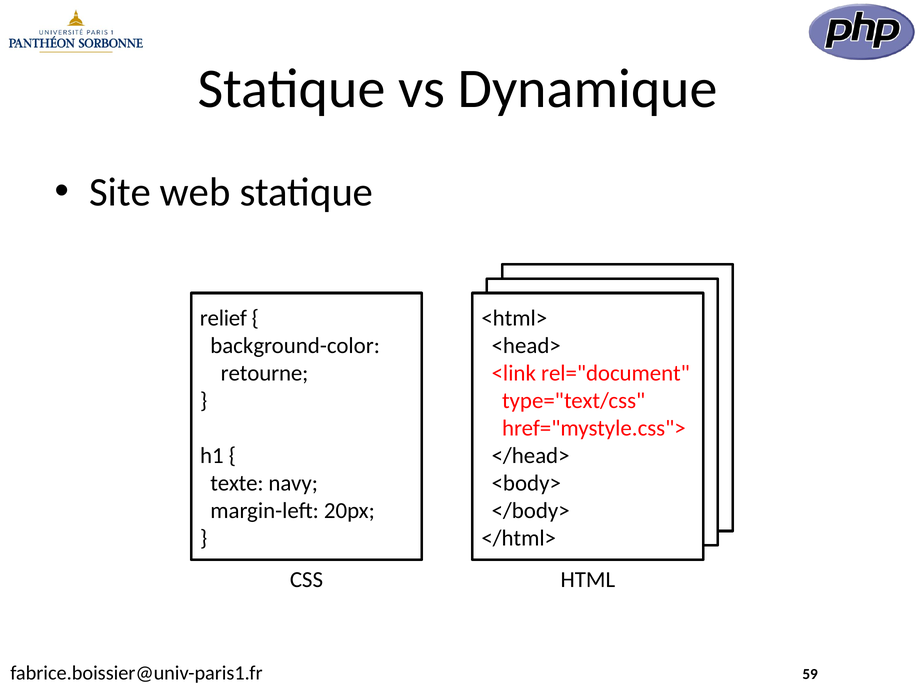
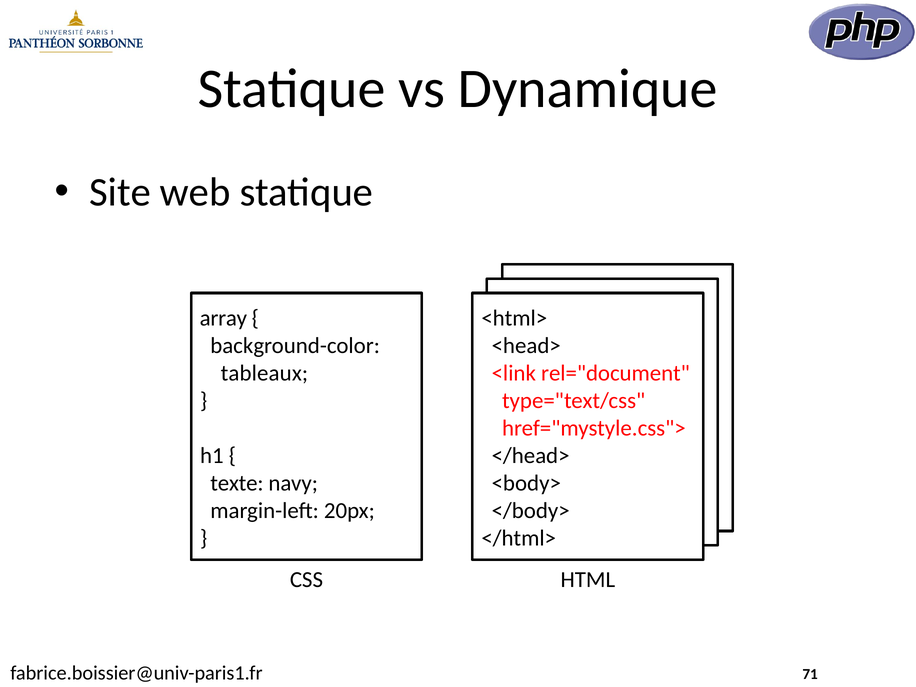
relief: relief -> array (223, 318)
retourne: retourne -> tableaux (264, 373)
59: 59 -> 71 (810, 674)
